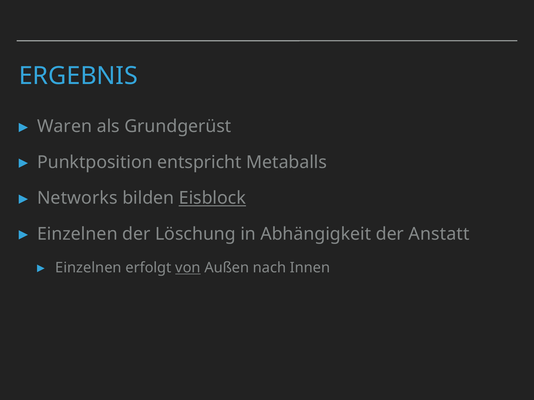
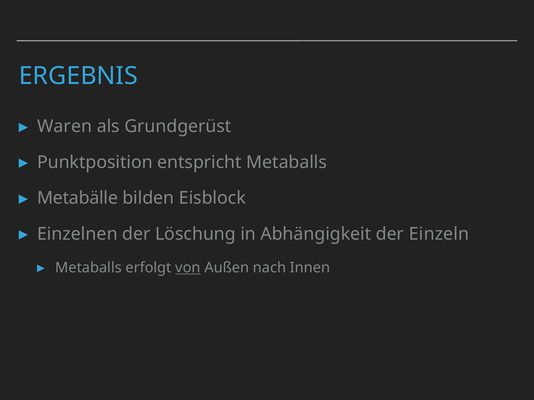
Networks: Networks -> Metabälle (78, 198)
Eisblock underline: present -> none (212, 198)
Anstatt: Anstatt -> Einzeln (439, 234)
Einzelnen: Einzelnen -> Metaballs (89, 268)
